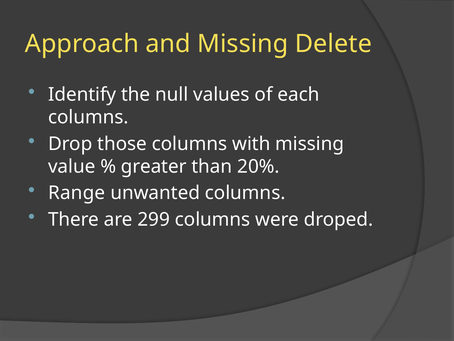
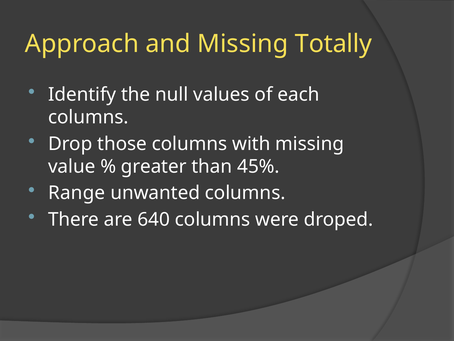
Delete: Delete -> Totally (333, 44)
20%: 20% -> 45% (258, 166)
299: 299 -> 640 (154, 219)
